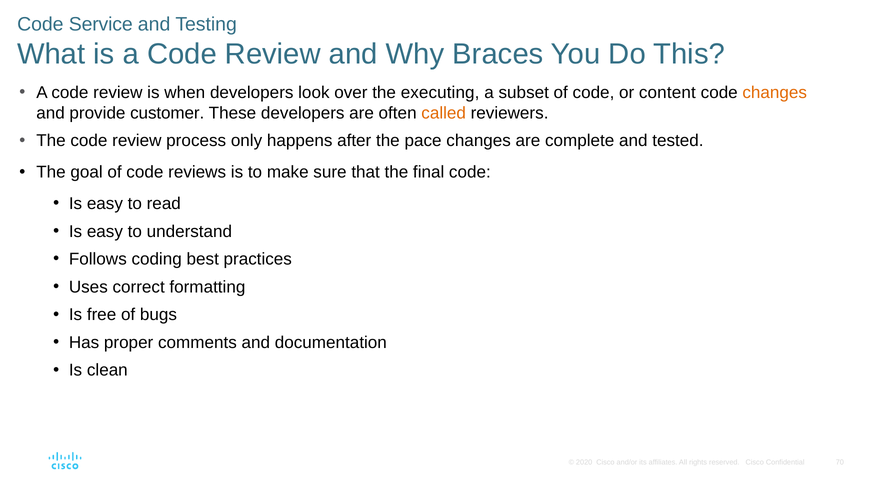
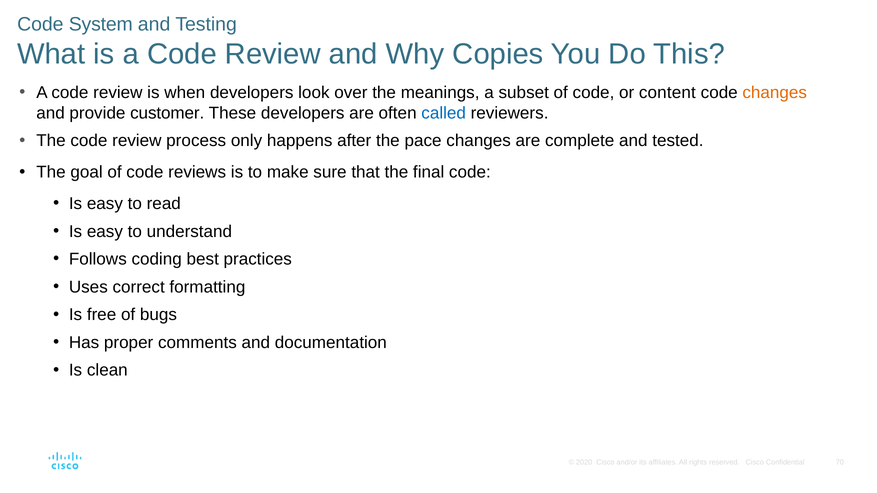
Service: Service -> System (101, 24)
Braces: Braces -> Copies (498, 54)
executing: executing -> meanings (440, 93)
called colour: orange -> blue (444, 113)
